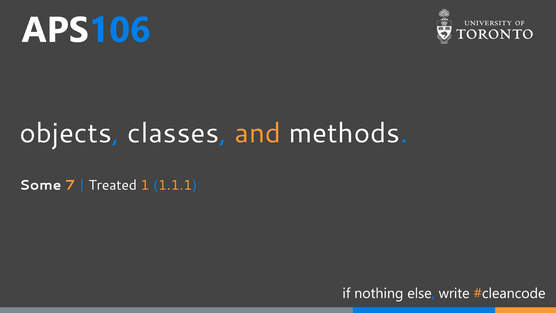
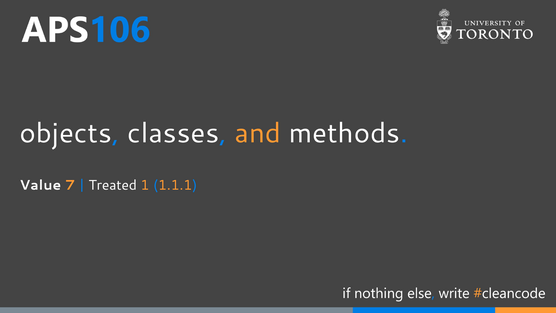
Some: Some -> Value (40, 185)
